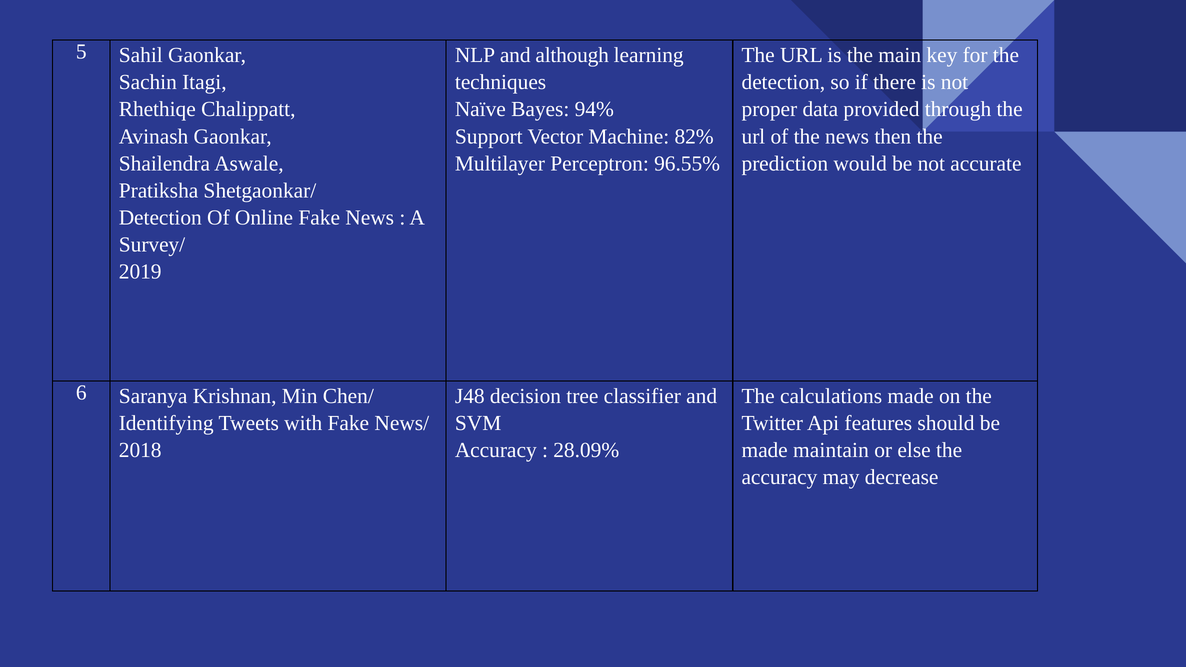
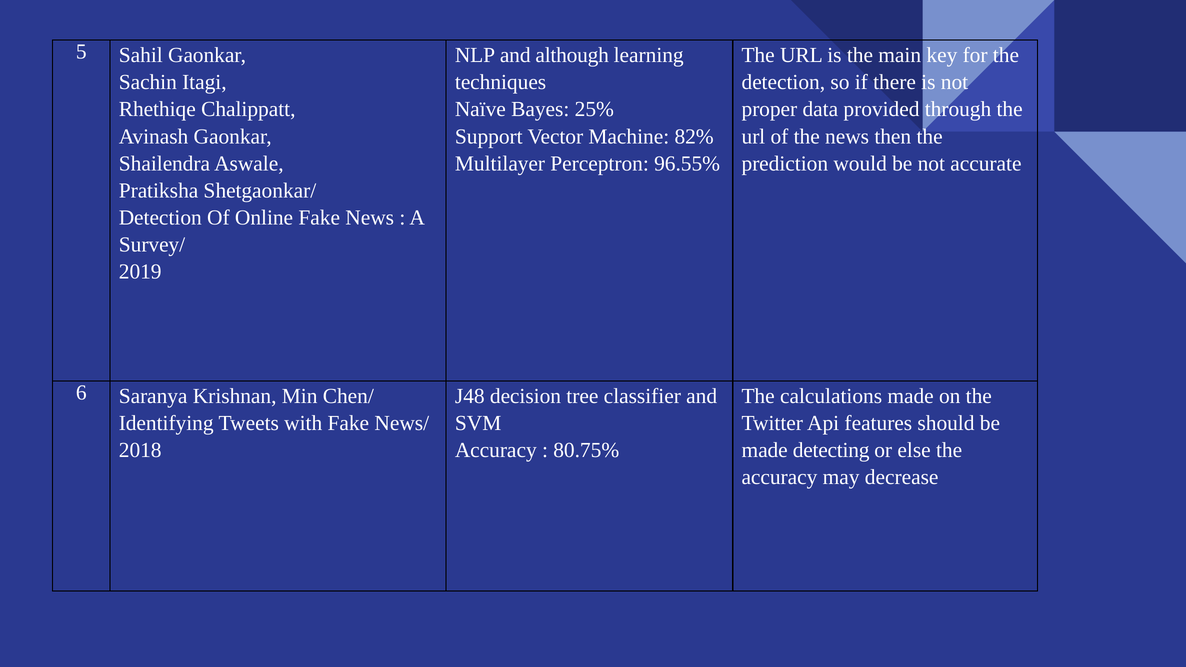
94%: 94% -> 25% (594, 109)
28.09%: 28.09% -> 80.75% (586, 450)
maintain: maintain -> detecting (831, 450)
